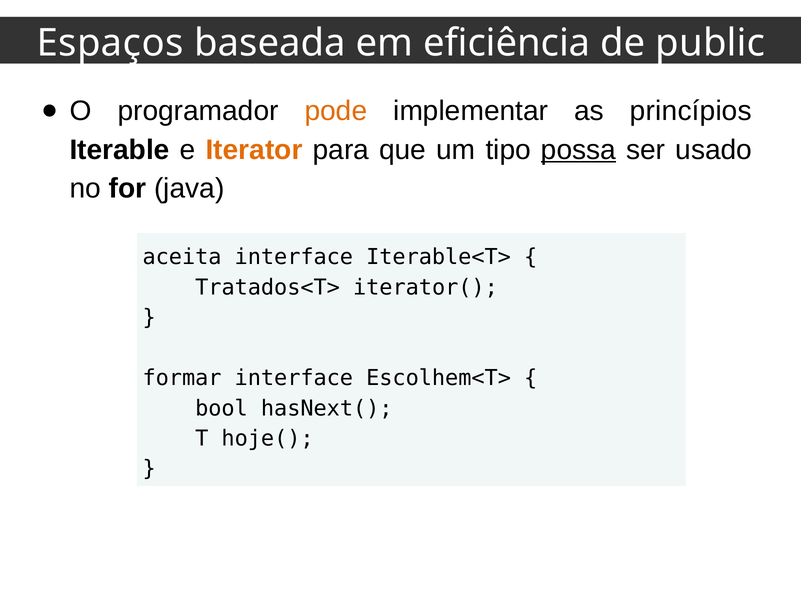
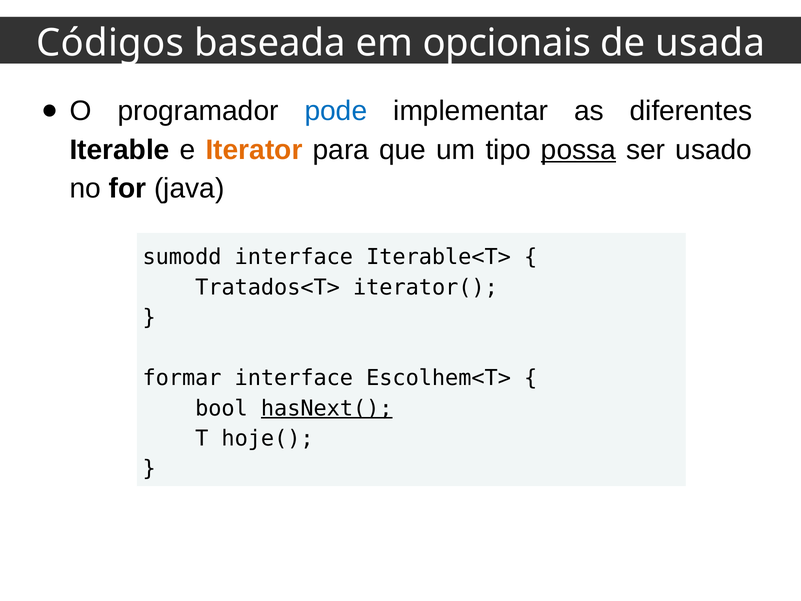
Espaços: Espaços -> Códigos (110, 43)
eficiência: eficiência -> opcionais (507, 43)
public: public -> usada (710, 43)
pode colour: orange -> blue (336, 111)
princípios: princípios -> diferentes (691, 111)
aceita: aceita -> sumodd (182, 257)
hasNext( underline: none -> present (327, 408)
